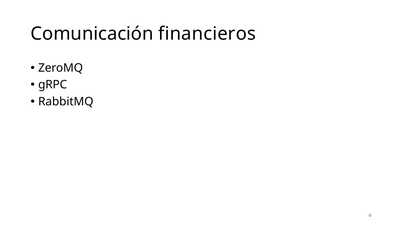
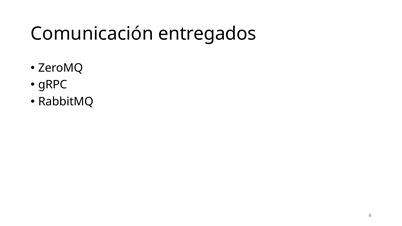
financieros: financieros -> entregados (207, 34)
